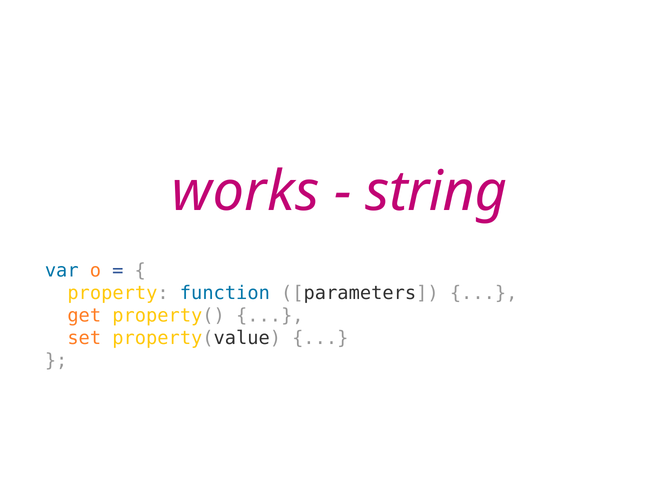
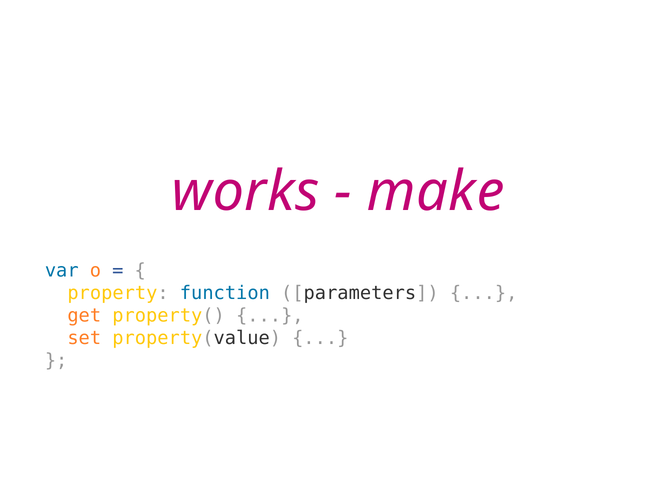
string: string -> make (436, 192)
